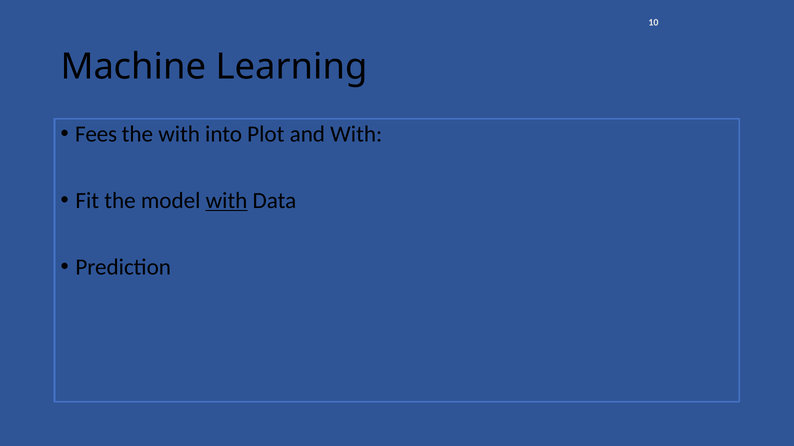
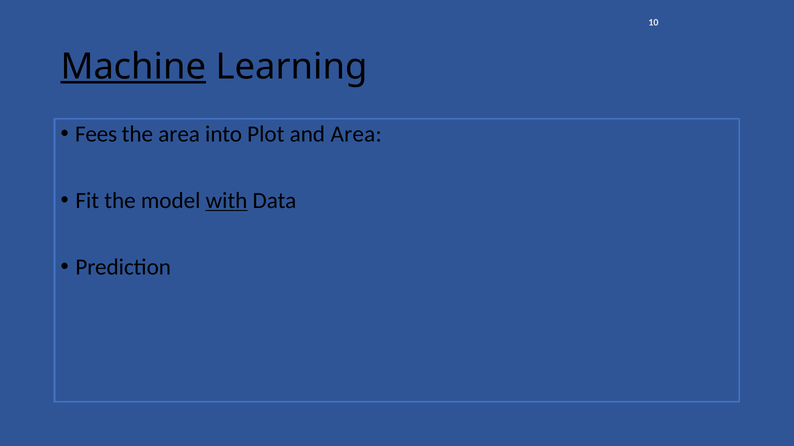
Machine underline: none -> present (133, 67)
the with: with -> area (179, 134)
and With: With -> Area (356, 134)
